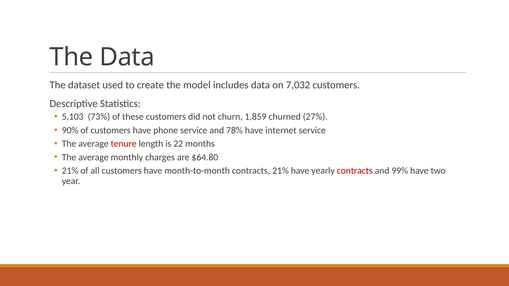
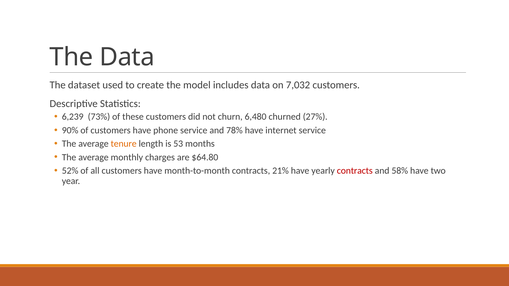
5,103: 5,103 -> 6,239 (73, 117)
1,859: 1,859 -> 6,480 (256, 117)
tenure colour: red -> orange (124, 144)
22: 22 -> 53 (178, 144)
21%: 21% -> 52% (70, 171)
99%: 99% -> 58% (400, 171)
